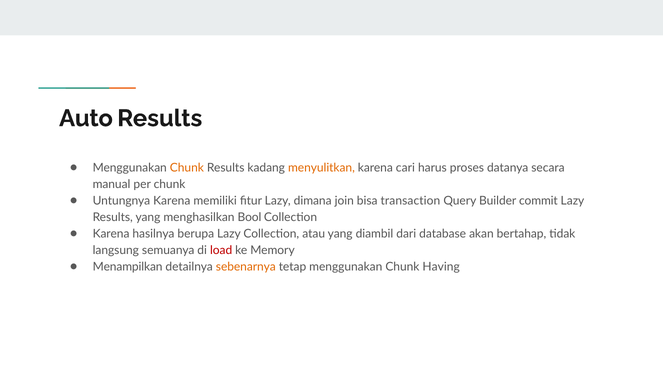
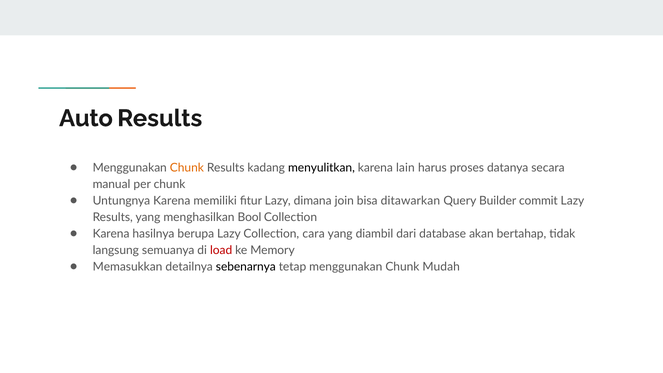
menyulitkan colour: orange -> black (321, 168)
cari: cari -> lain (405, 168)
transaction: transaction -> ditawarkan (410, 201)
atau: atau -> cara (314, 234)
Menampilkan: Menampilkan -> Memasukkan (128, 267)
sebenarnya colour: orange -> black (246, 267)
Having: Having -> Mudah (441, 267)
